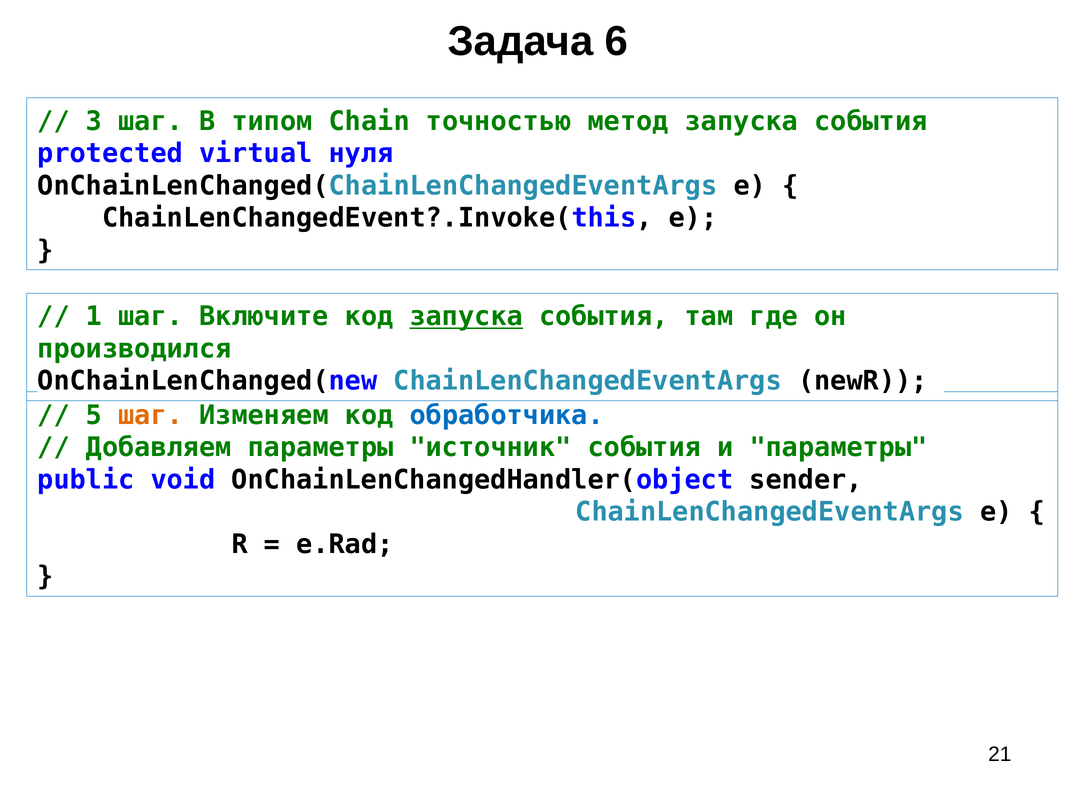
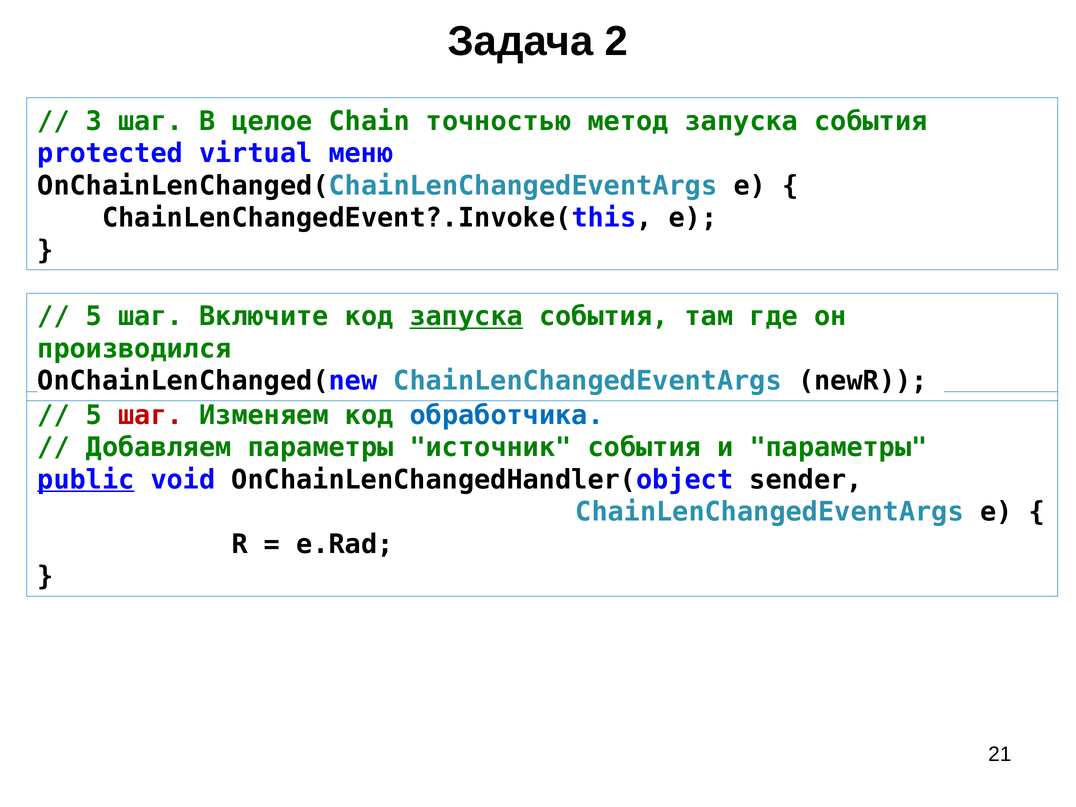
6: 6 -> 2 (616, 42)
типом: типом -> целое (272, 121)
нуля: нуля -> меню (361, 153)
1: 1 -> 5 (94, 317)
шаг colour: orange -> red (151, 415)
public underline: none -> present (86, 480)
